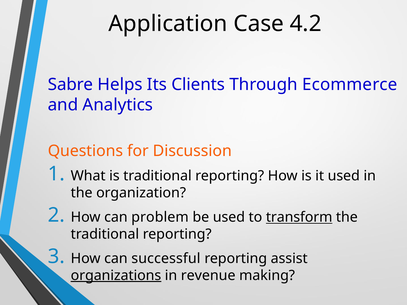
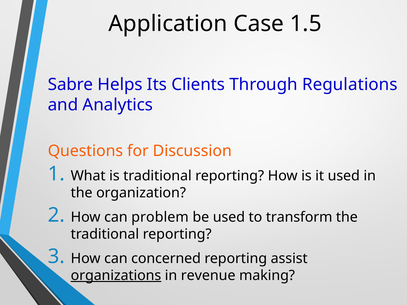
4.2: 4.2 -> 1.5 (306, 24)
Ecommerce: Ecommerce -> Regulations (350, 85)
transform underline: present -> none (299, 217)
successful: successful -> concerned (166, 259)
